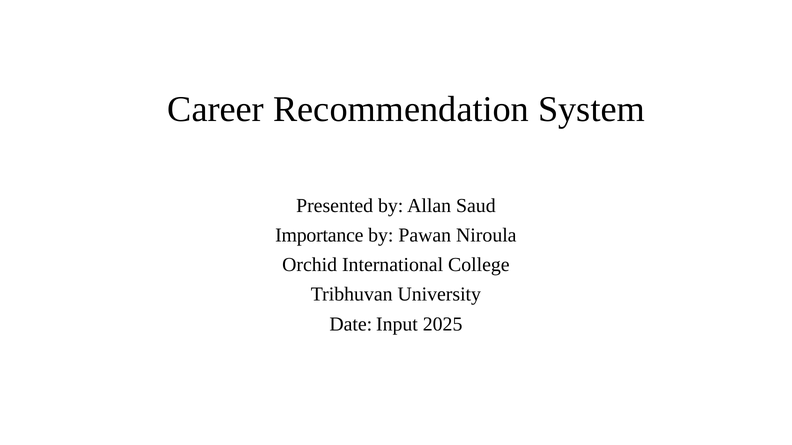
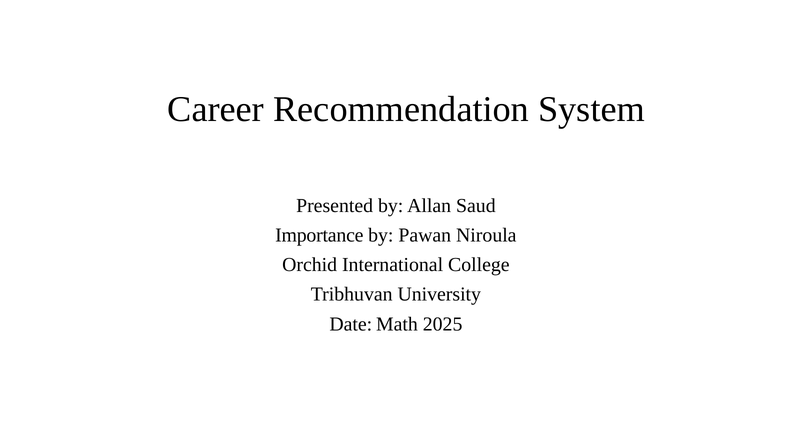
Input: Input -> Math (397, 324)
